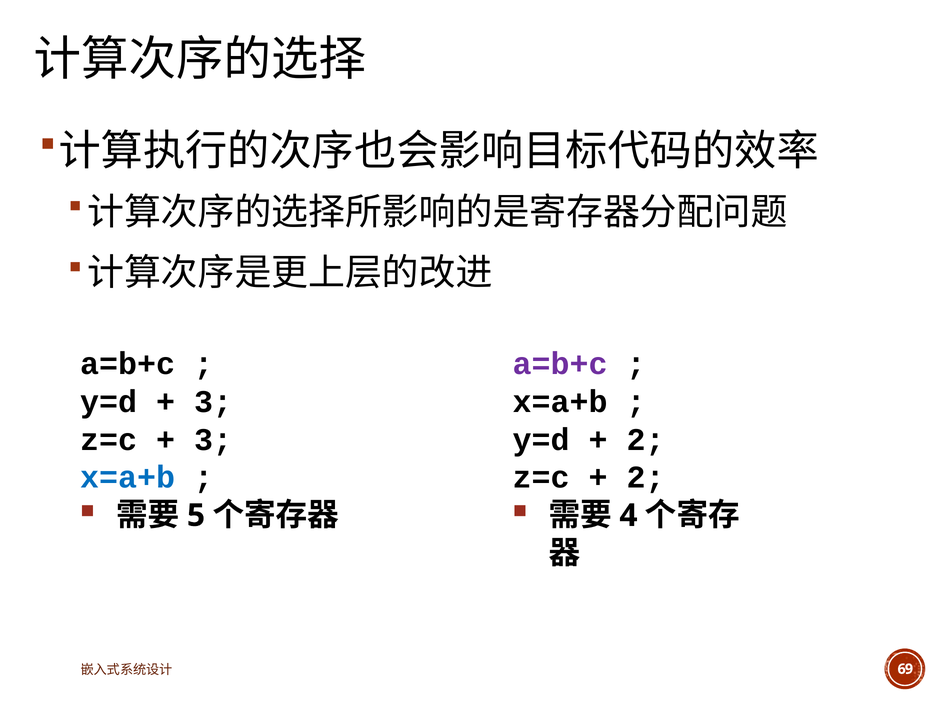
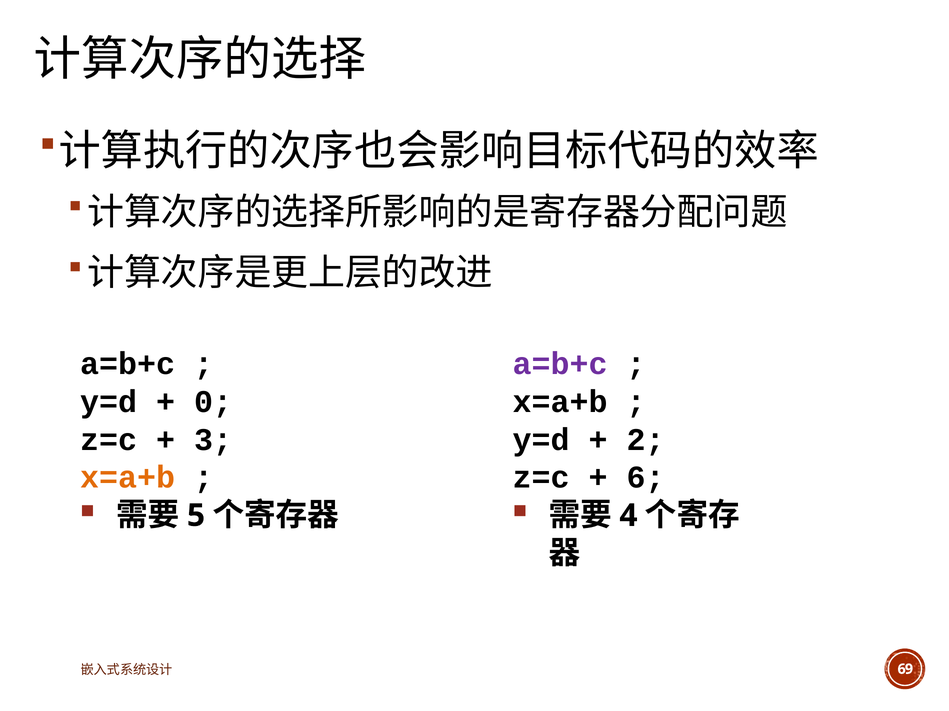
3;: 3; -> 0; (213, 402)
x=a+b colour: blue -> orange (128, 478)
2;: 2; -> 6; (646, 478)
